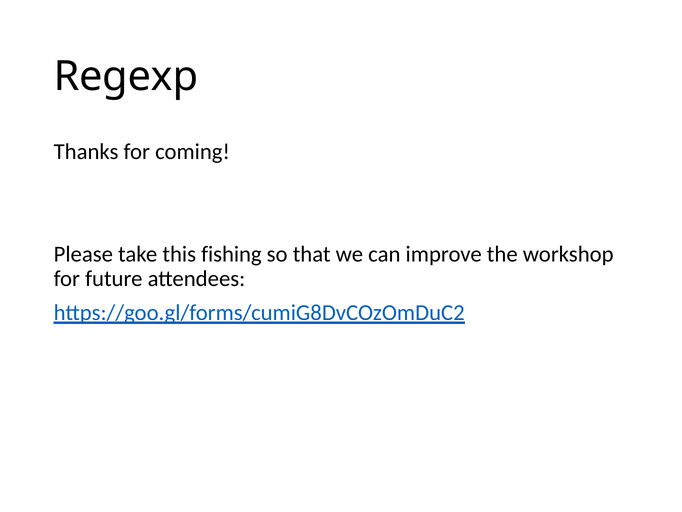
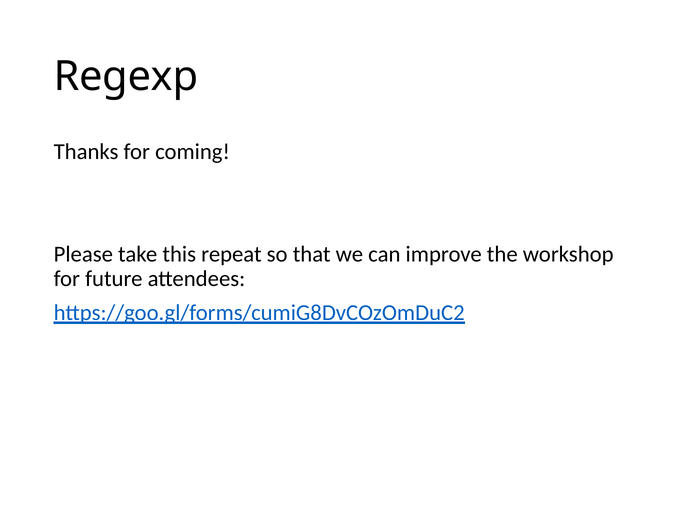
fishing: fishing -> repeat (231, 254)
